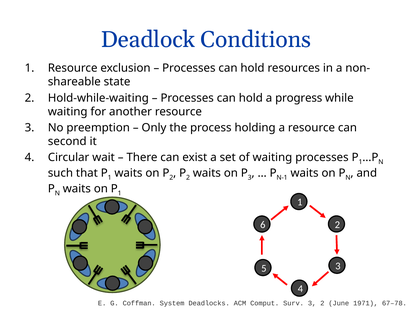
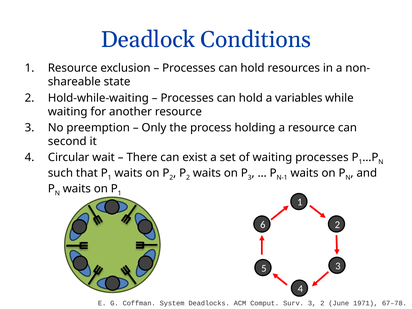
progress: progress -> variables (299, 98)
